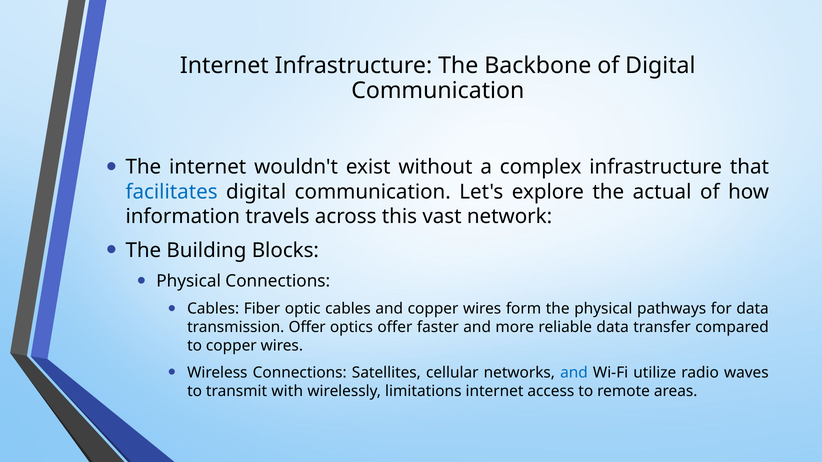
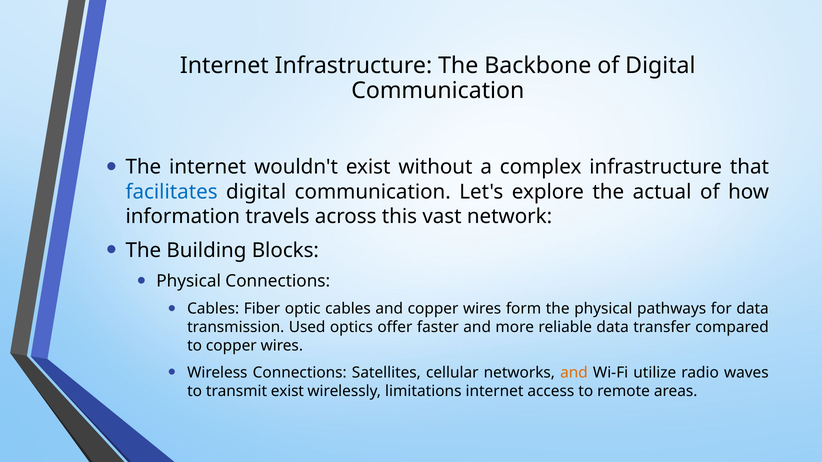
transmission Offer: Offer -> Used (307, 328)
and colour: blue -> orange (574, 373)
transmit with: with -> exist (287, 391)
